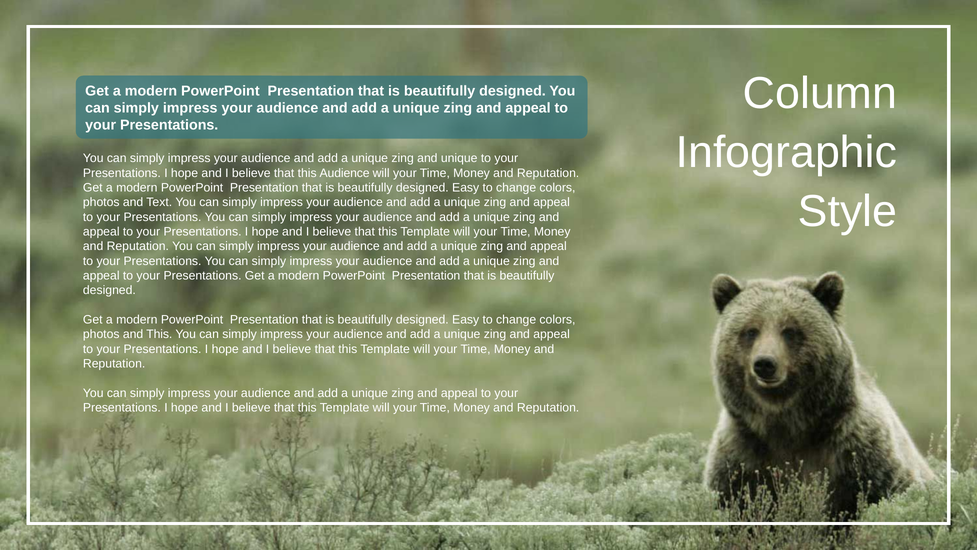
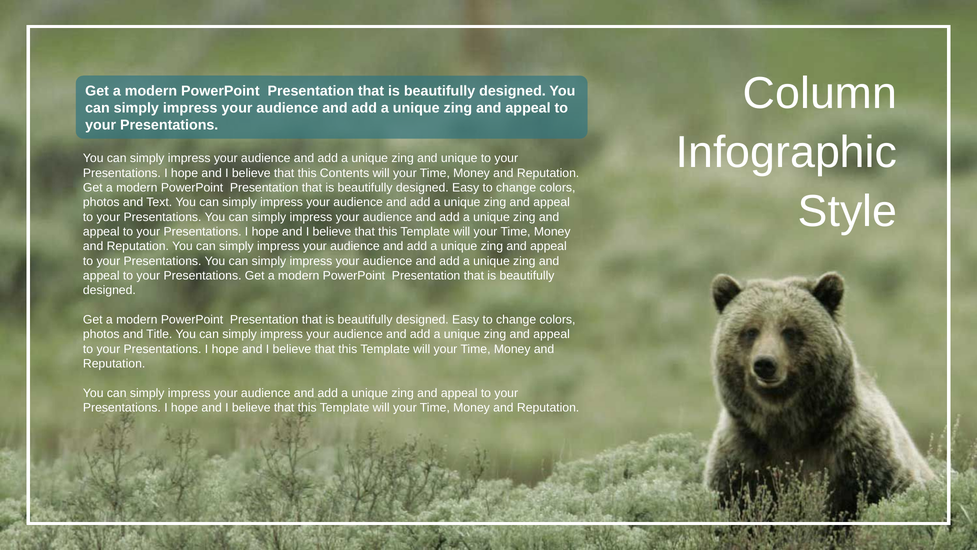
this Audience: Audience -> Contents (344, 173)
and This: This -> Title (159, 334)
